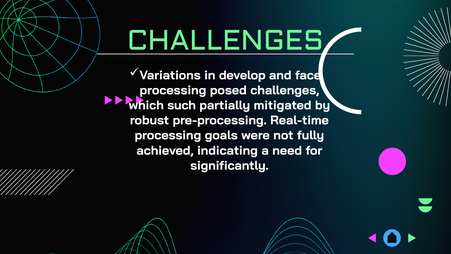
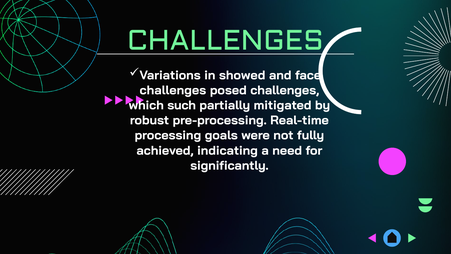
develop: develop -> showed (242, 75)
processing: processing -> challenges (173, 90)
